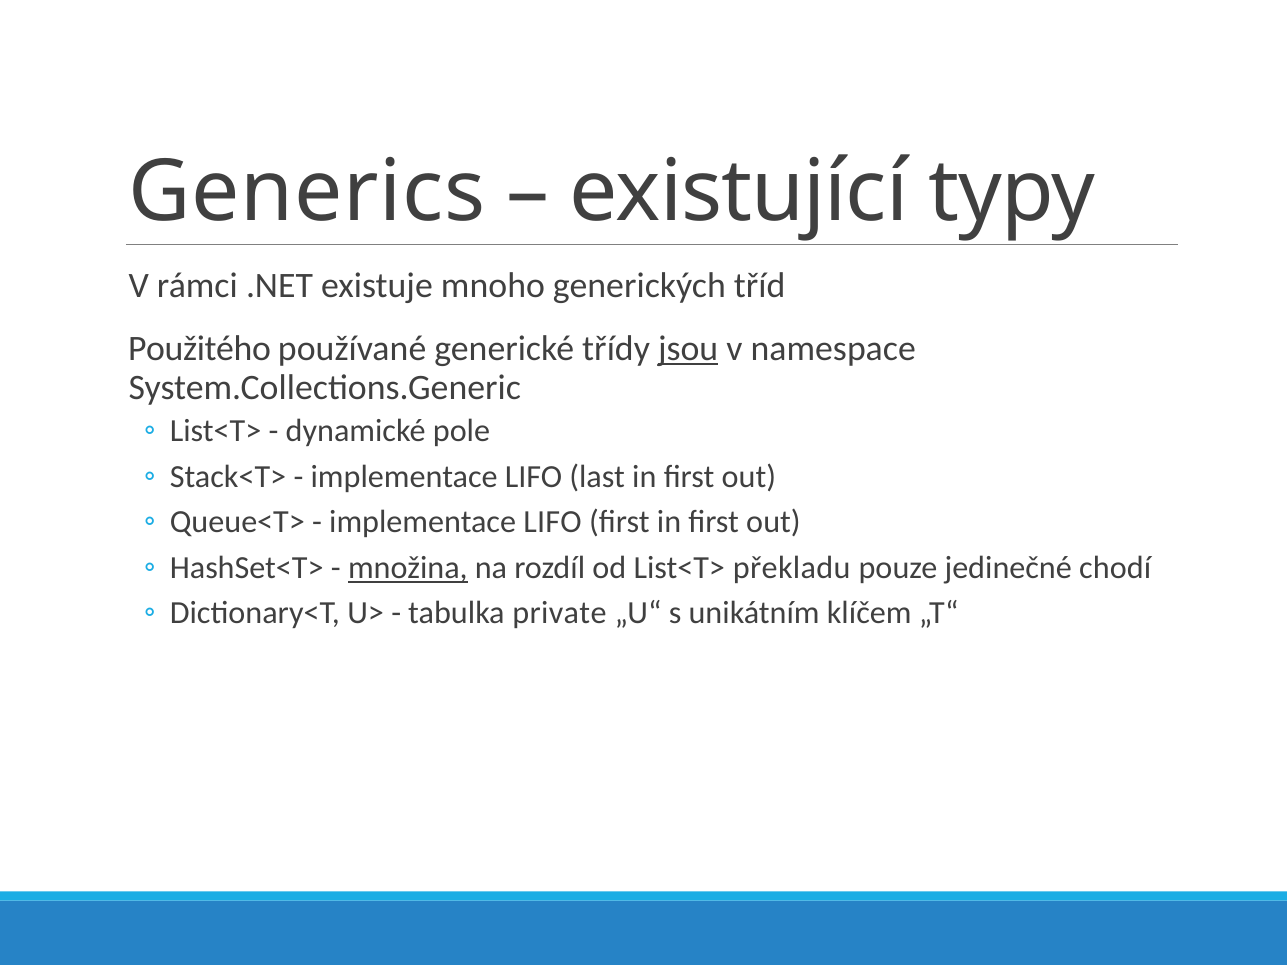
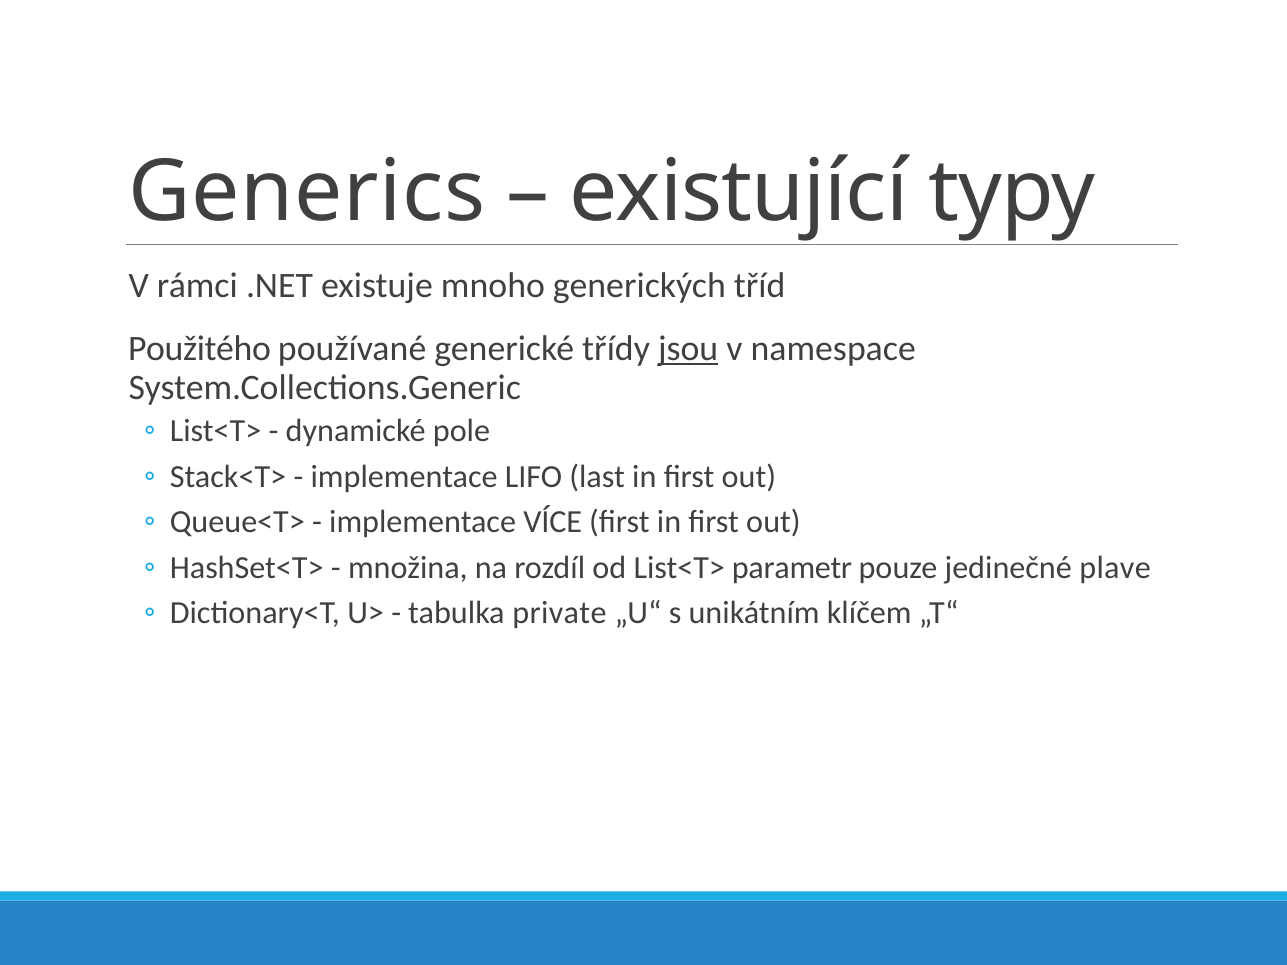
LIFO: LIFO -> VÍCE (553, 522)
množina underline: present -> none (408, 568)
překladu: překladu -> parametr (792, 568)
chodí: chodí -> plave (1115, 568)
